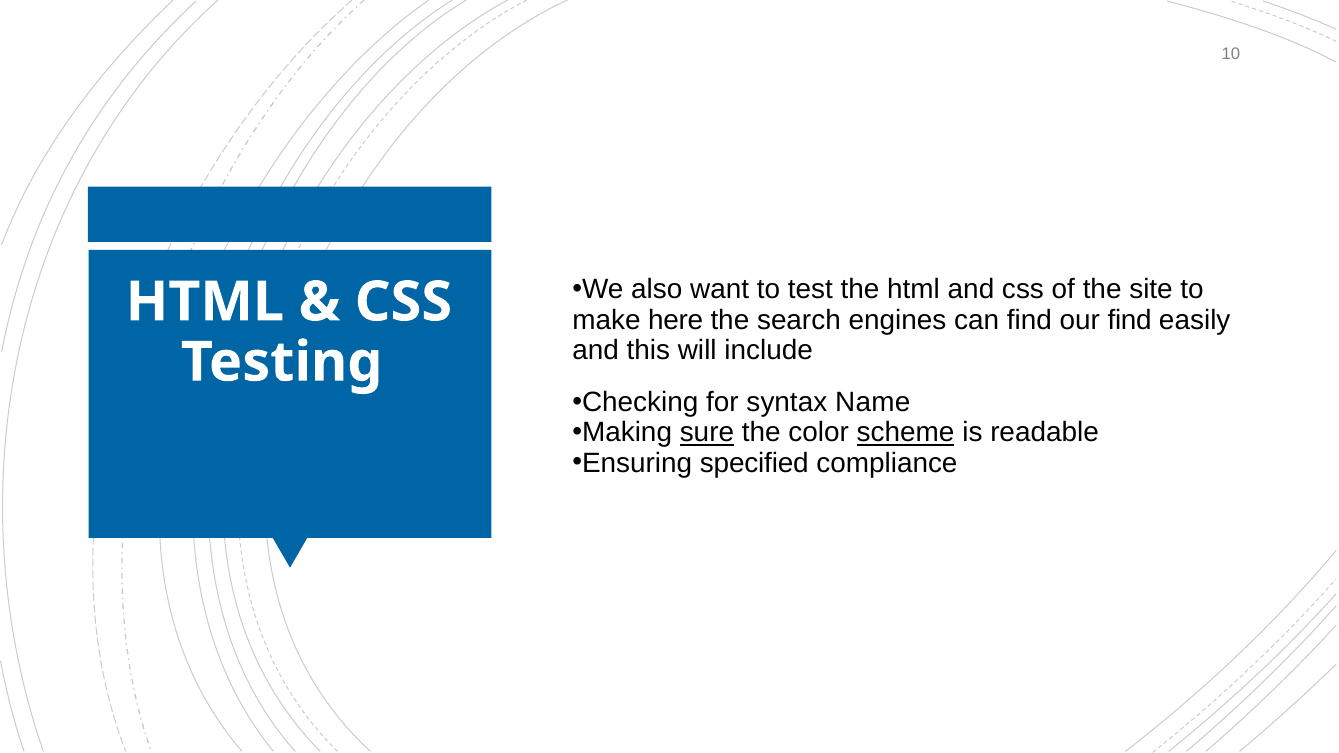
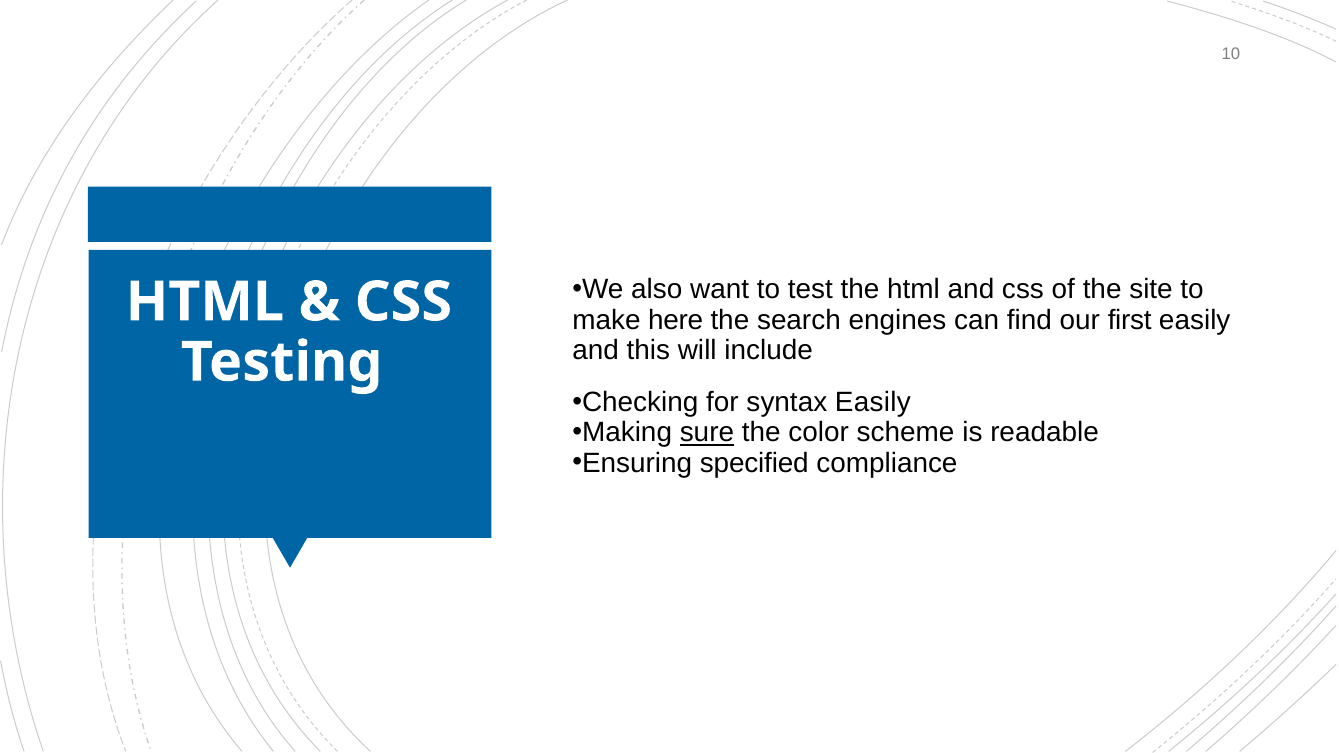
our find: find -> first (1130, 320)
syntax Name: Name -> Easily (873, 403)
scheme underline: present -> none (906, 433)
